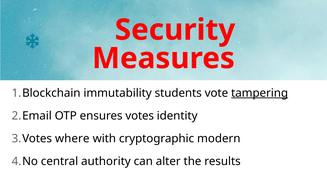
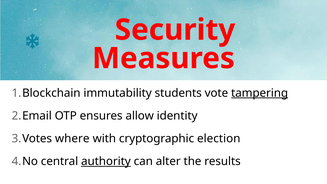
votes: votes -> allow (140, 116)
modern: modern -> election (219, 139)
authority underline: none -> present (106, 161)
